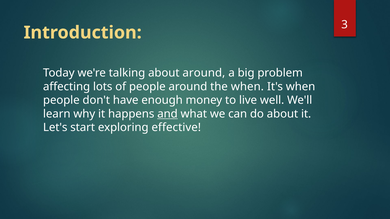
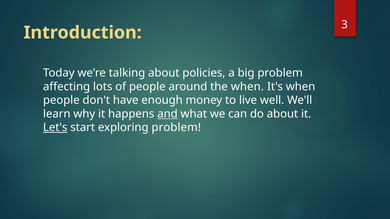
about around: around -> policies (204, 73)
Let's underline: none -> present (55, 128)
exploring effective: effective -> problem (176, 128)
